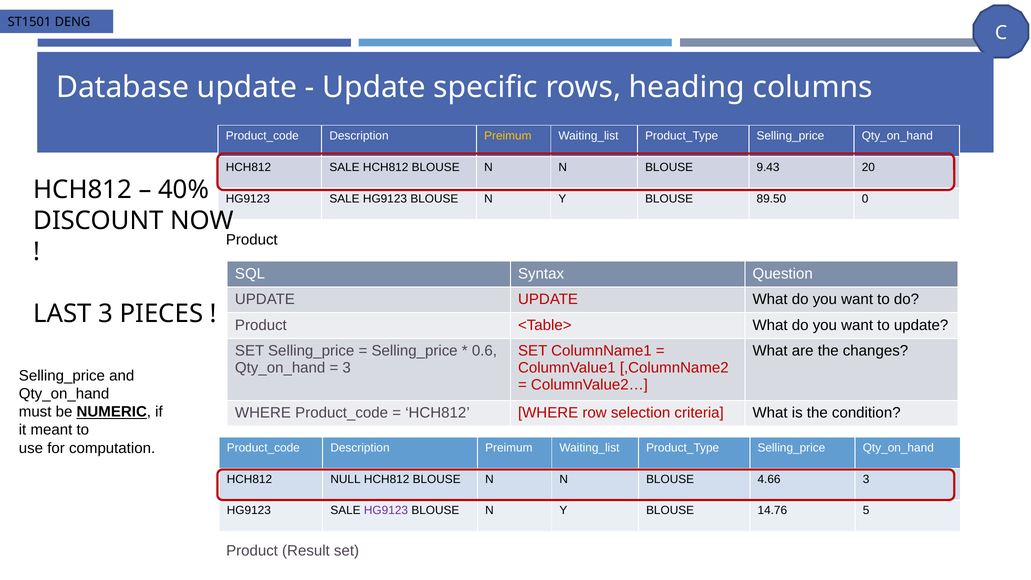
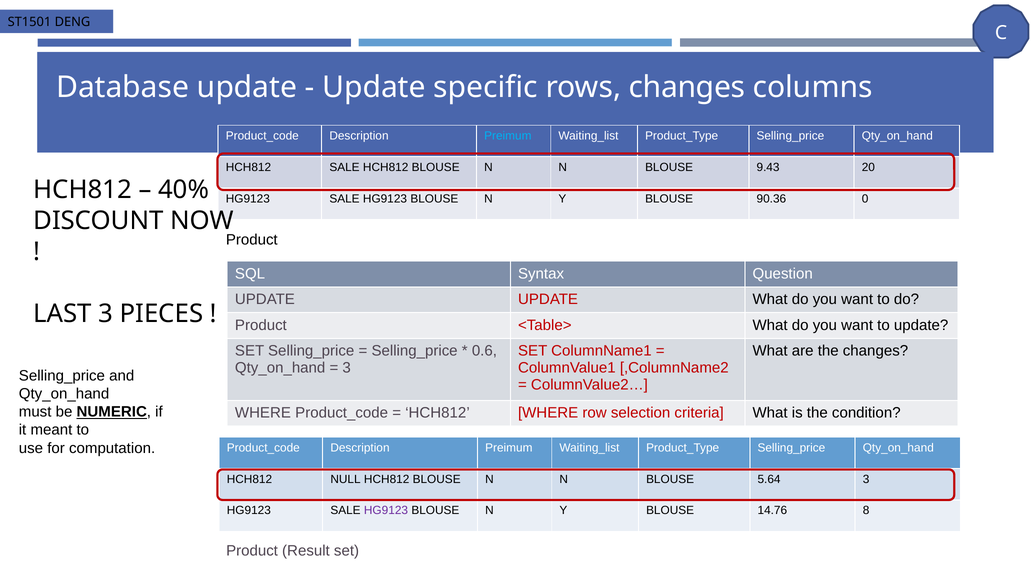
rows heading: heading -> changes (687, 87)
Preimum colour: yellow -> light blue (508, 136)
89.50: 89.50 -> 90.36 (771, 199)
4.66: 4.66 -> 5.64 (769, 479)
5: 5 -> 8 (866, 511)
